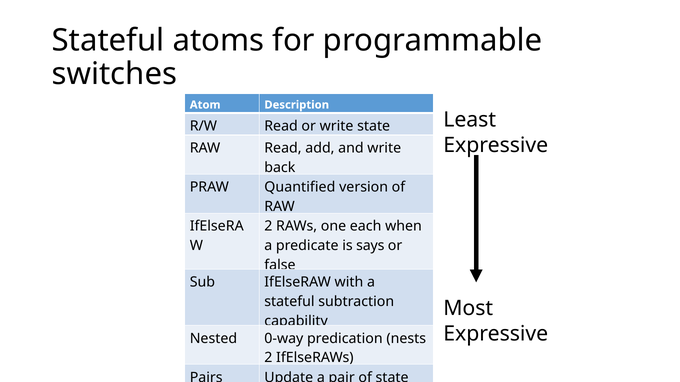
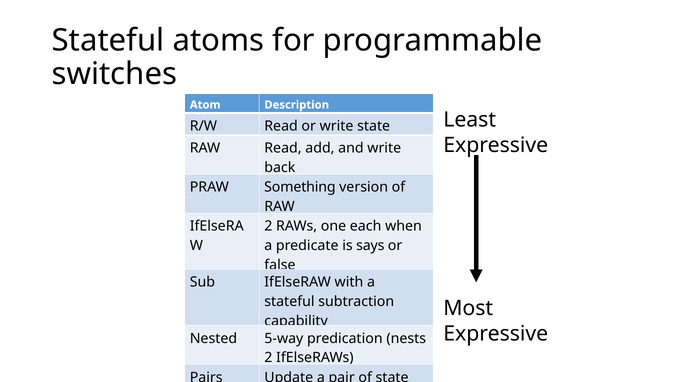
Quantified: Quantified -> Something (300, 187)
0-way: 0-way -> 5-way (284, 339)
